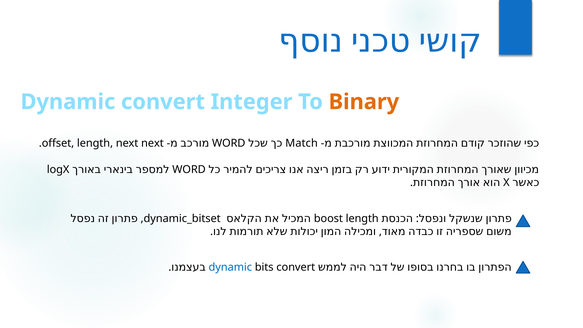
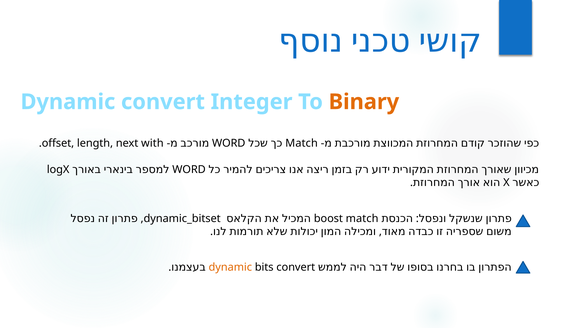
next next: next -> with (152, 143)
boost length: length -> match (362, 218)
dynamic colour: blue -> orange (230, 267)
